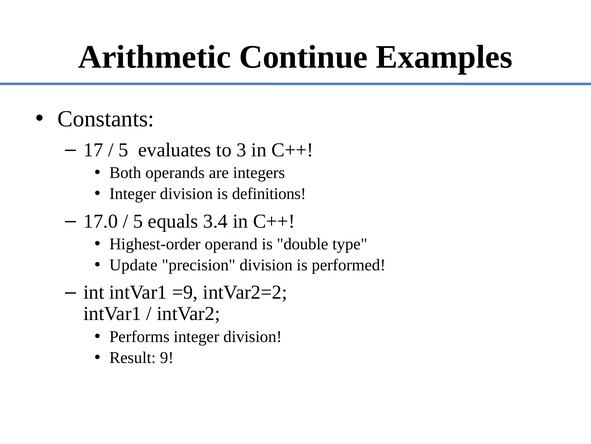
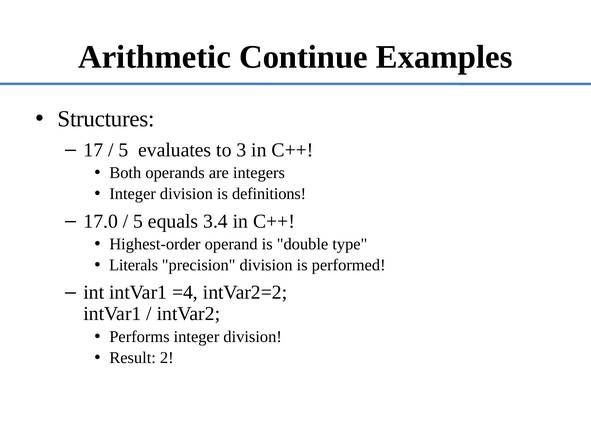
Constants: Constants -> Structures (106, 119)
Update: Update -> Literals (134, 265)
=9: =9 -> =4 (185, 292)
9: 9 -> 2 (167, 357)
